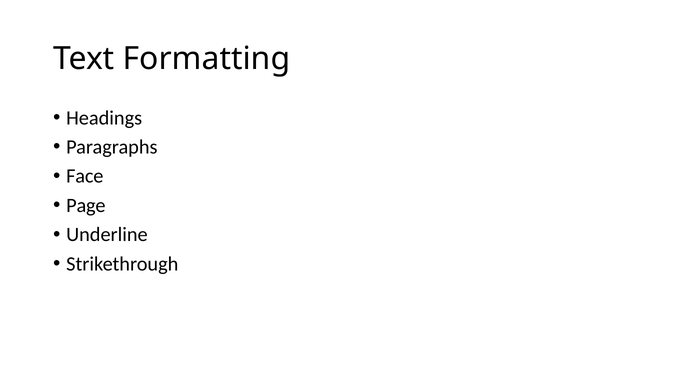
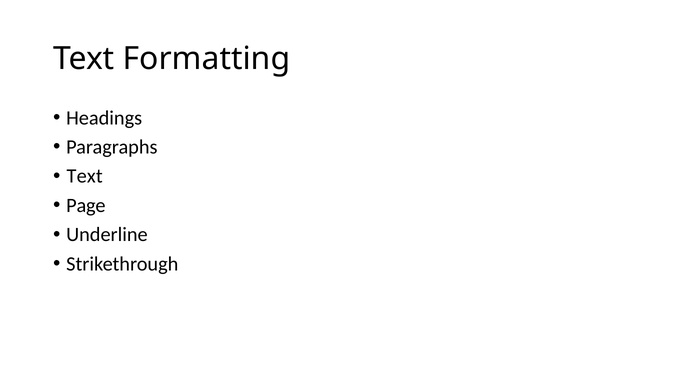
Face: Face -> Text (85, 176)
